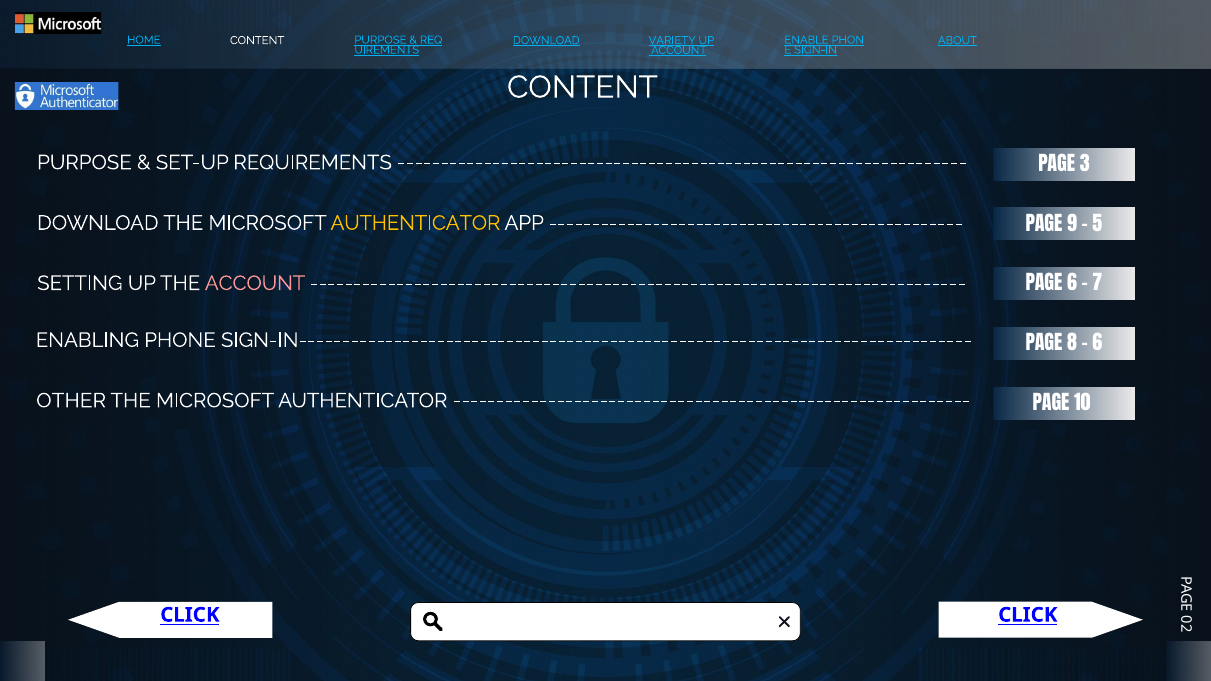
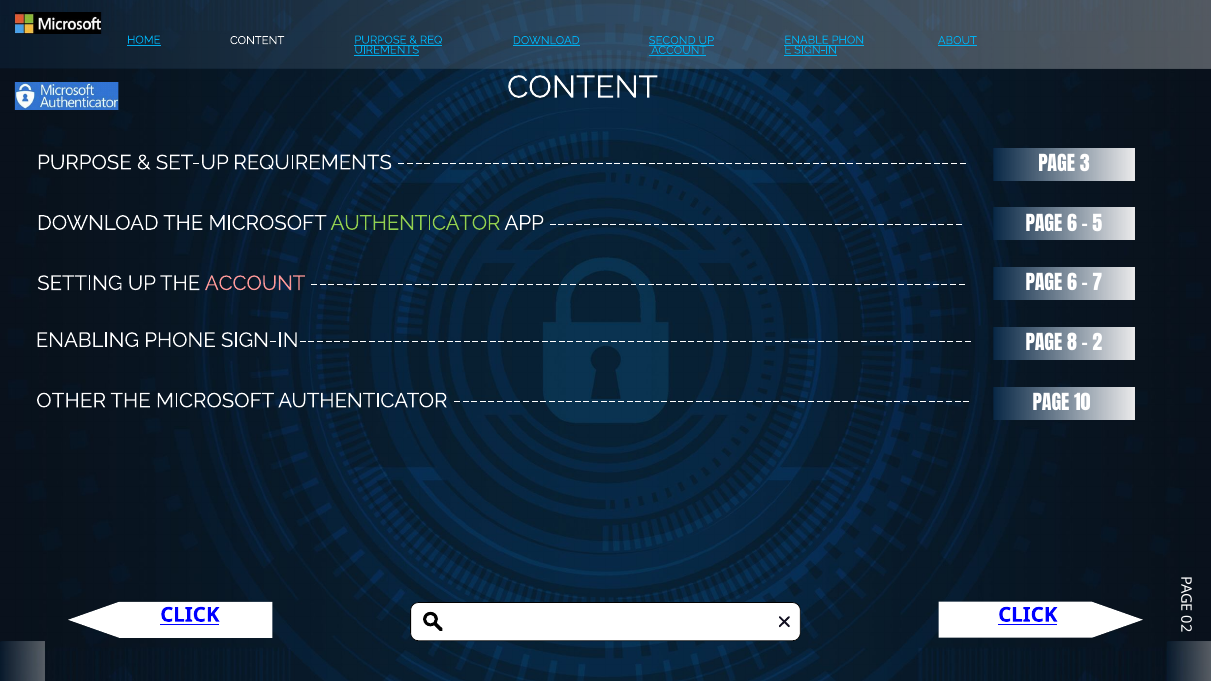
VARIETY: VARIETY -> SECOND (672, 40)
AUTHENTICATOR colour: yellow -> light green (415, 223)
9: 9 -> 6 (1072, 225)
6: 6 -> 2 (1097, 344)
